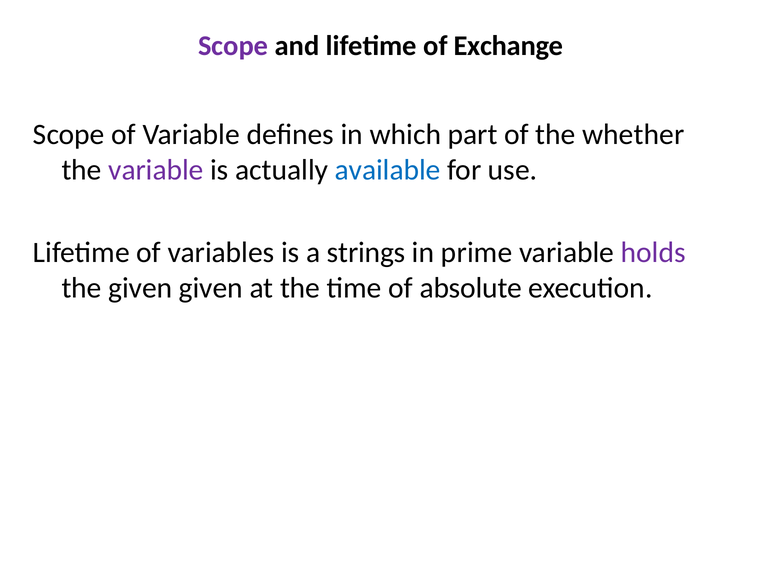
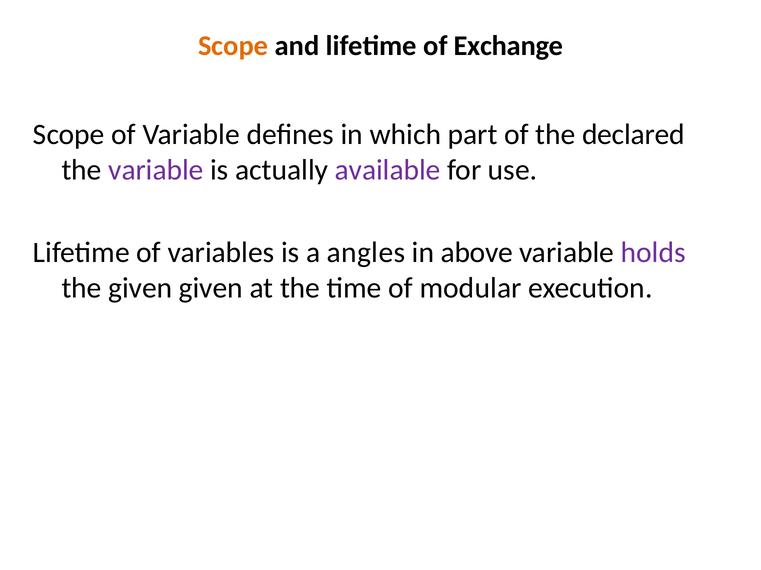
Scope colour: purple -> orange (233, 46)
whether: whether -> declared (633, 135)
available colour: blue -> purple (388, 170)
strings: strings -> angles (366, 253)
prime: prime -> above (477, 253)
absolute: absolute -> modular (471, 288)
